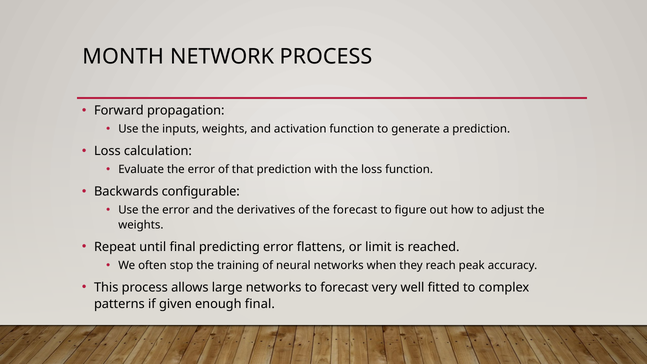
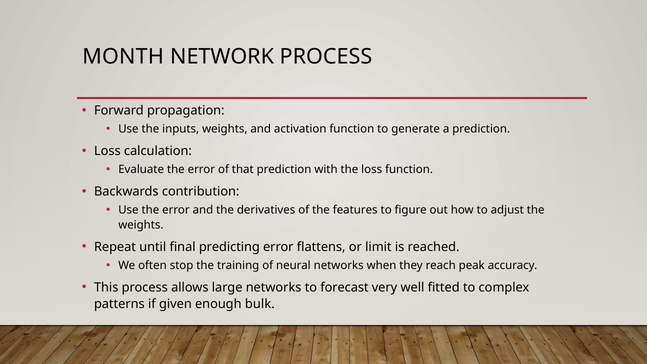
configurable: configurable -> contribution (201, 192)
the forecast: forecast -> features (355, 210)
enough final: final -> bulk (260, 304)
